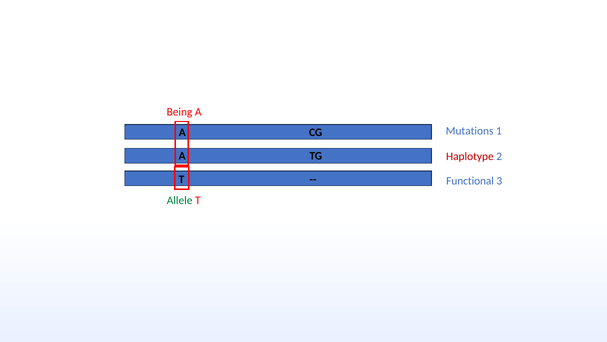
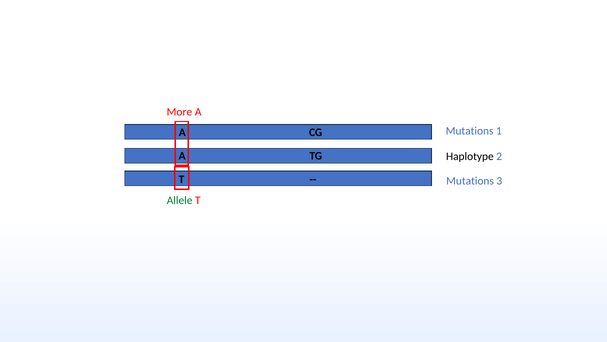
Being: Being -> More (179, 112)
Haplotype colour: red -> black (470, 156)
Functional: Functional -> Mutations (470, 181)
